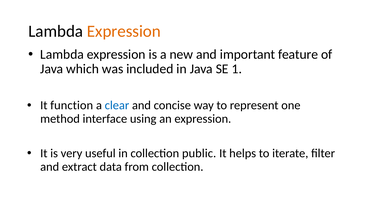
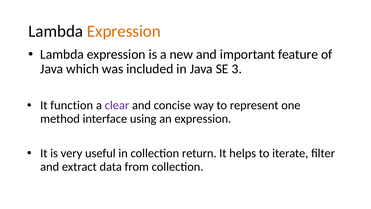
1: 1 -> 3 (237, 69)
clear colour: blue -> purple (117, 105)
public: public -> return (199, 153)
